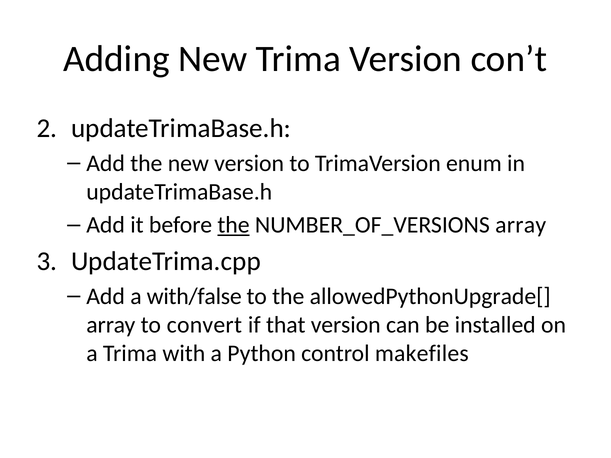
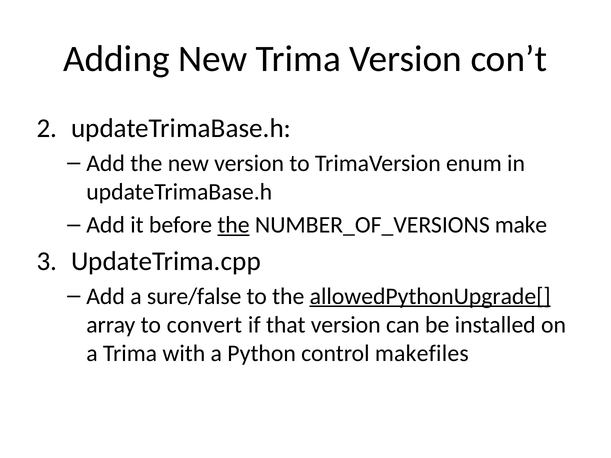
NUMBER_OF_VERSIONS array: array -> make (521, 225)
with/false: with/false -> sure/false (194, 296)
allowedPythonUpgrade[ underline: none -> present (430, 296)
